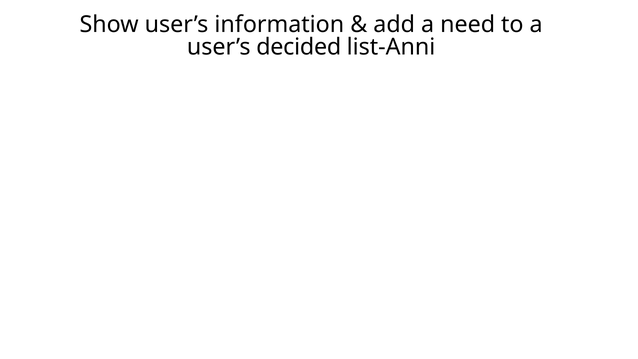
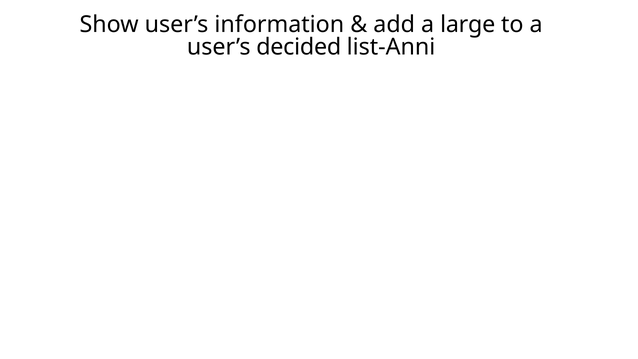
need: need -> large (468, 25)
